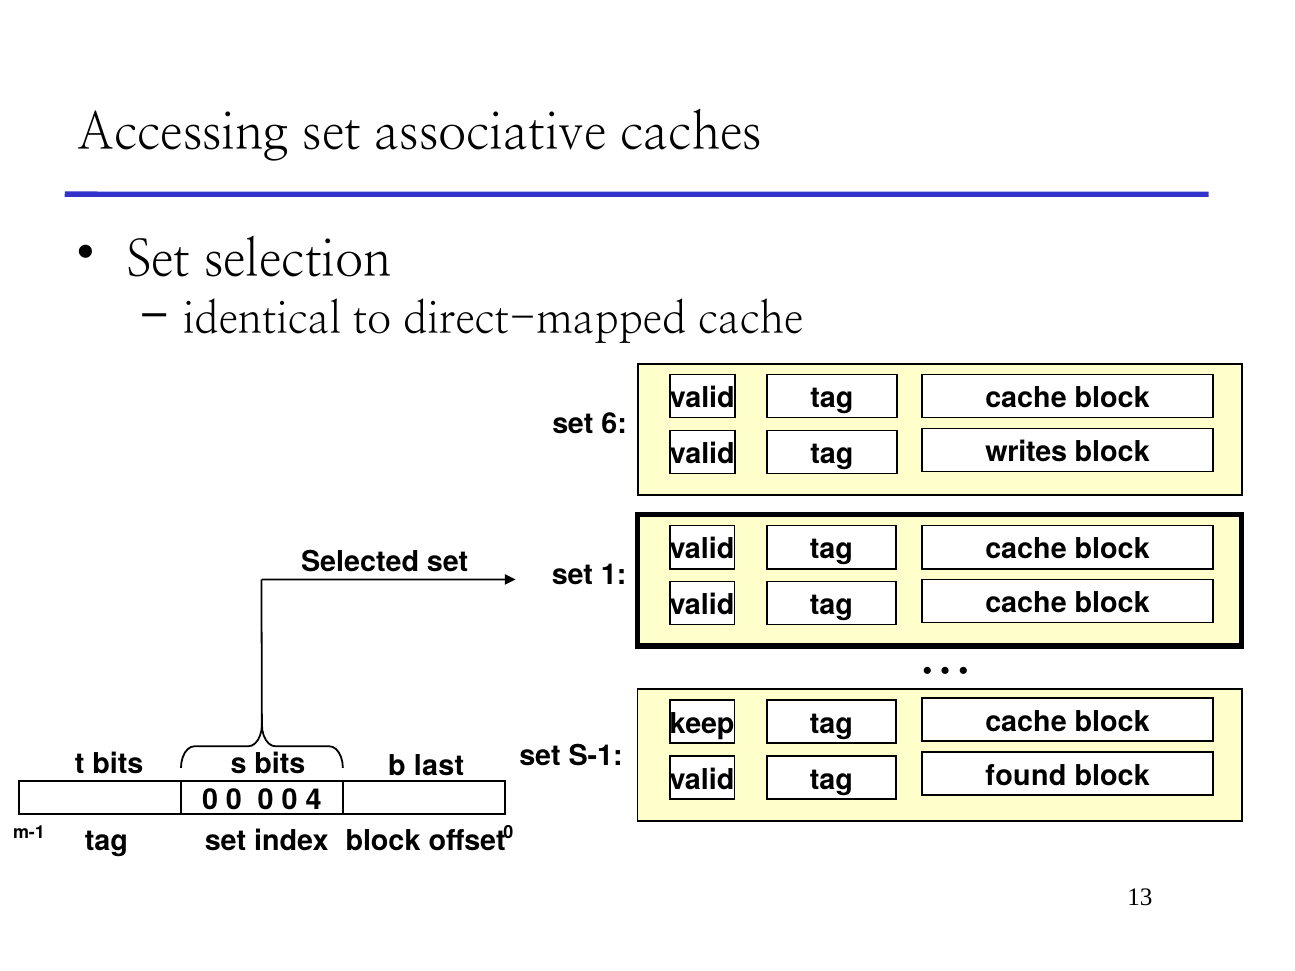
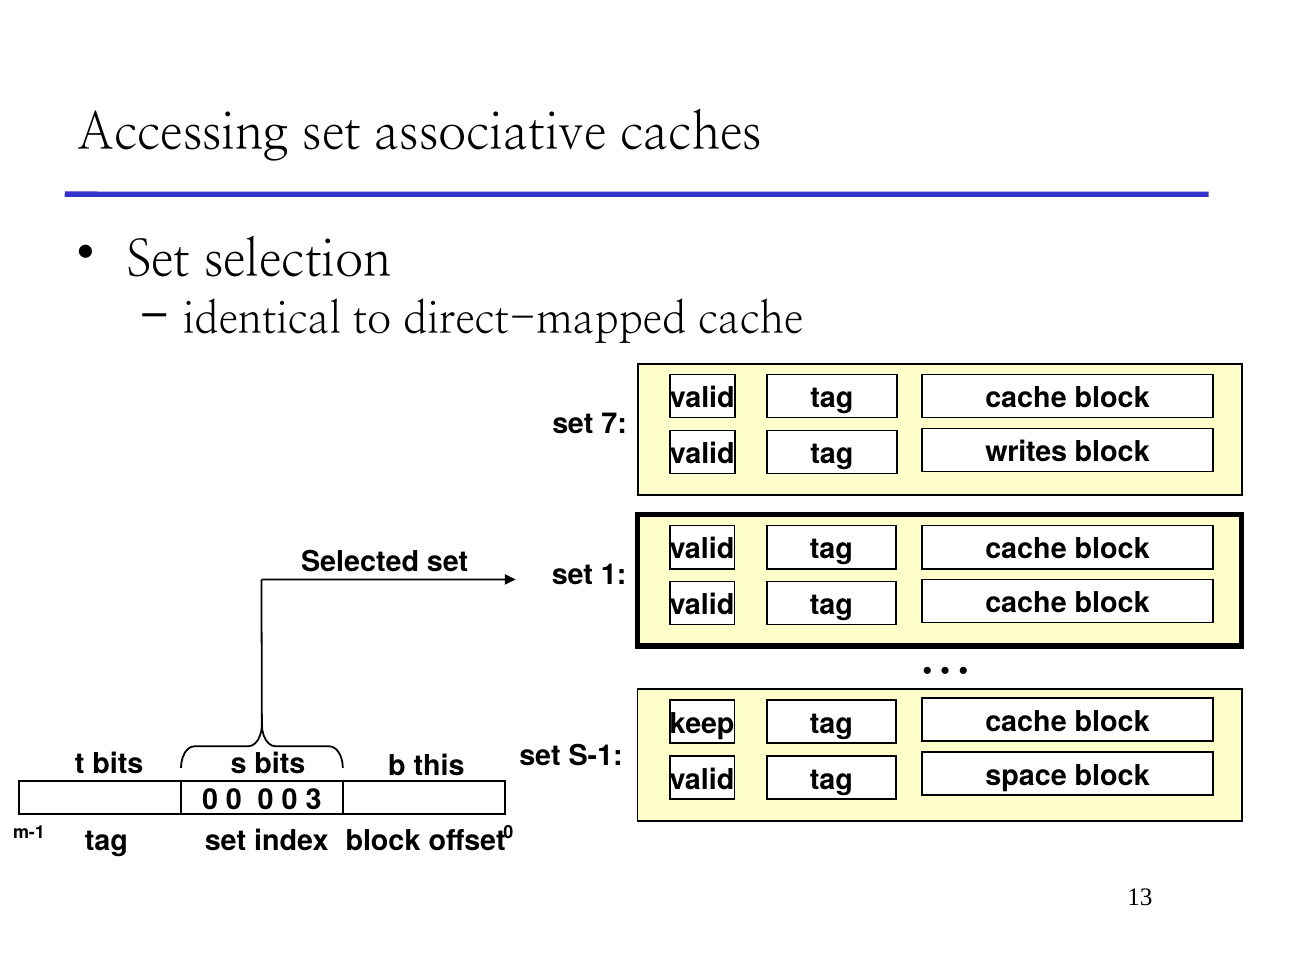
6: 6 -> 7 (614, 424)
last: last -> this (439, 766)
found: found -> space (1026, 776)
4: 4 -> 3 (314, 800)
